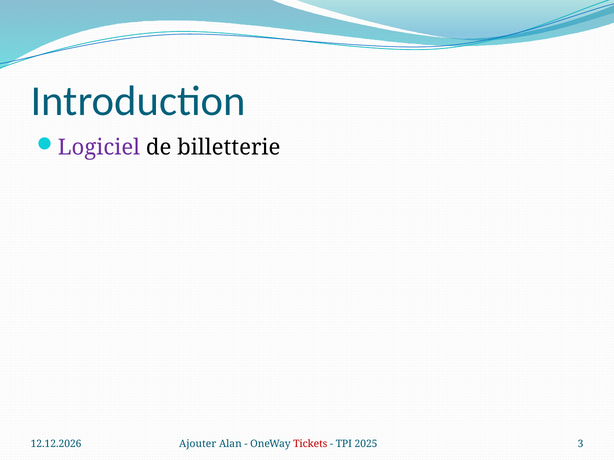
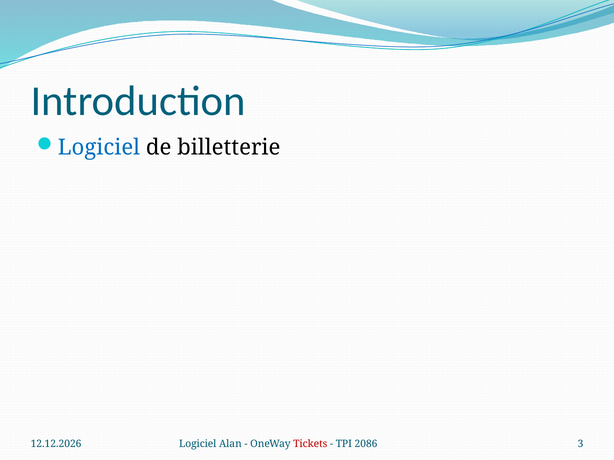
Logiciel colour: purple -> blue (99, 148)
Ajouter: Ajouter -> Logiciel (198, 444)
2025: 2025 -> 2086 (366, 444)
